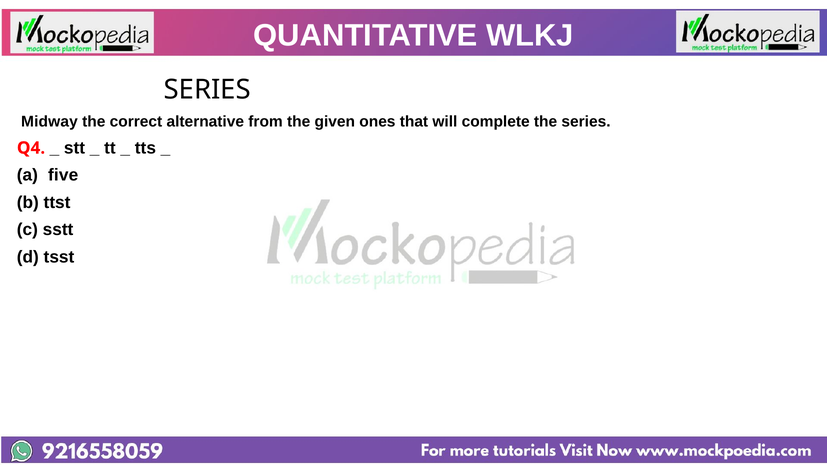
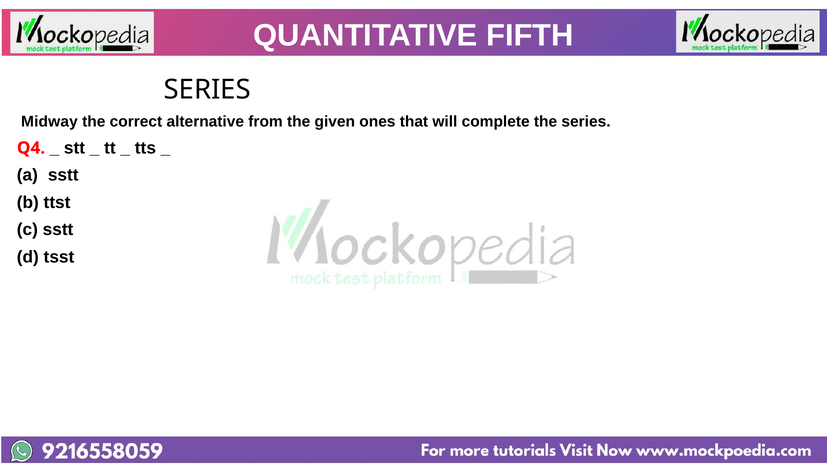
WLKJ: WLKJ -> FIFTH (530, 35)
five: five -> sstt (63, 175)
